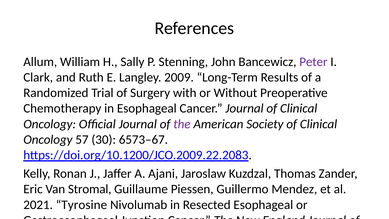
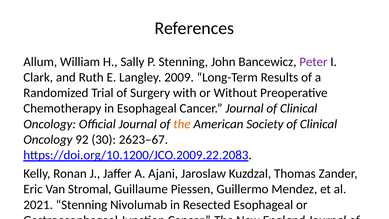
the colour: purple -> orange (182, 124)
57: 57 -> 92 (82, 139)
6573–67: 6573–67 -> 2623–67 (143, 139)
2021 Tyrosine: Tyrosine -> Stenning (82, 205)
